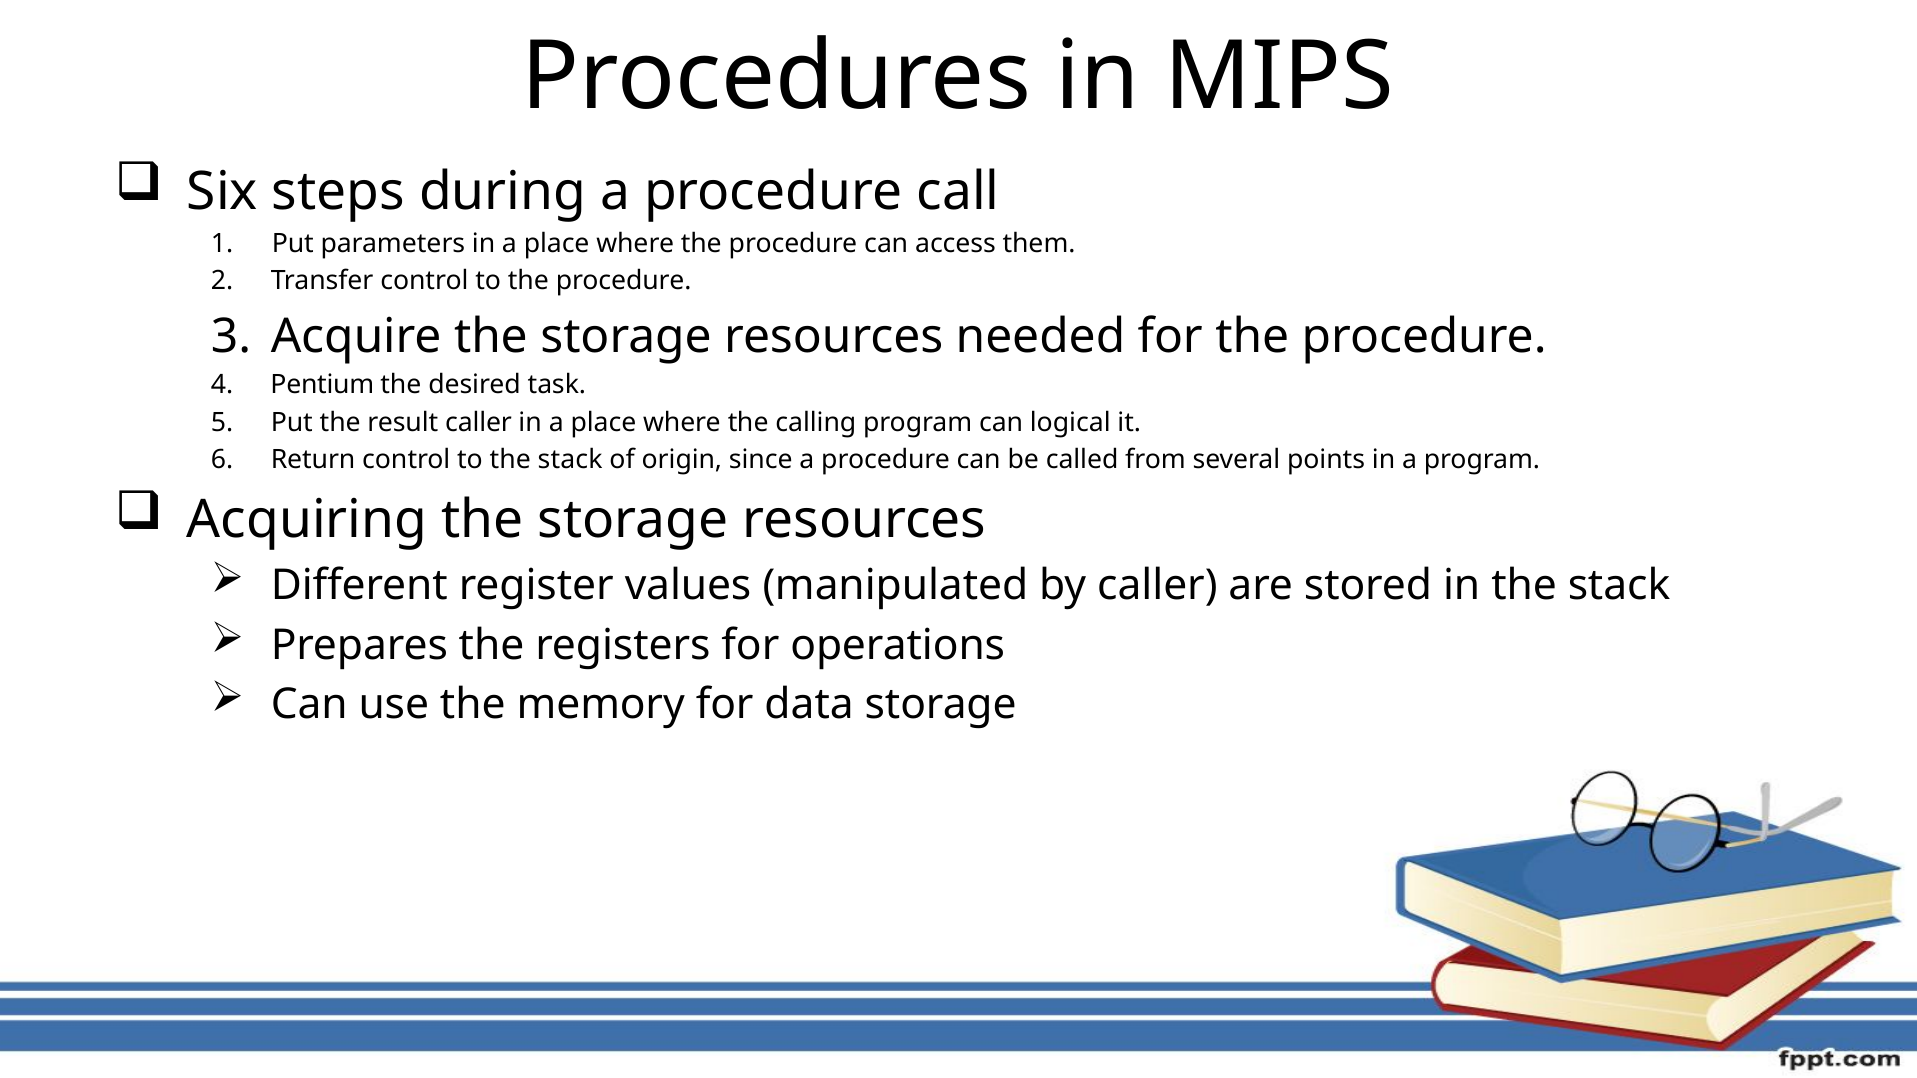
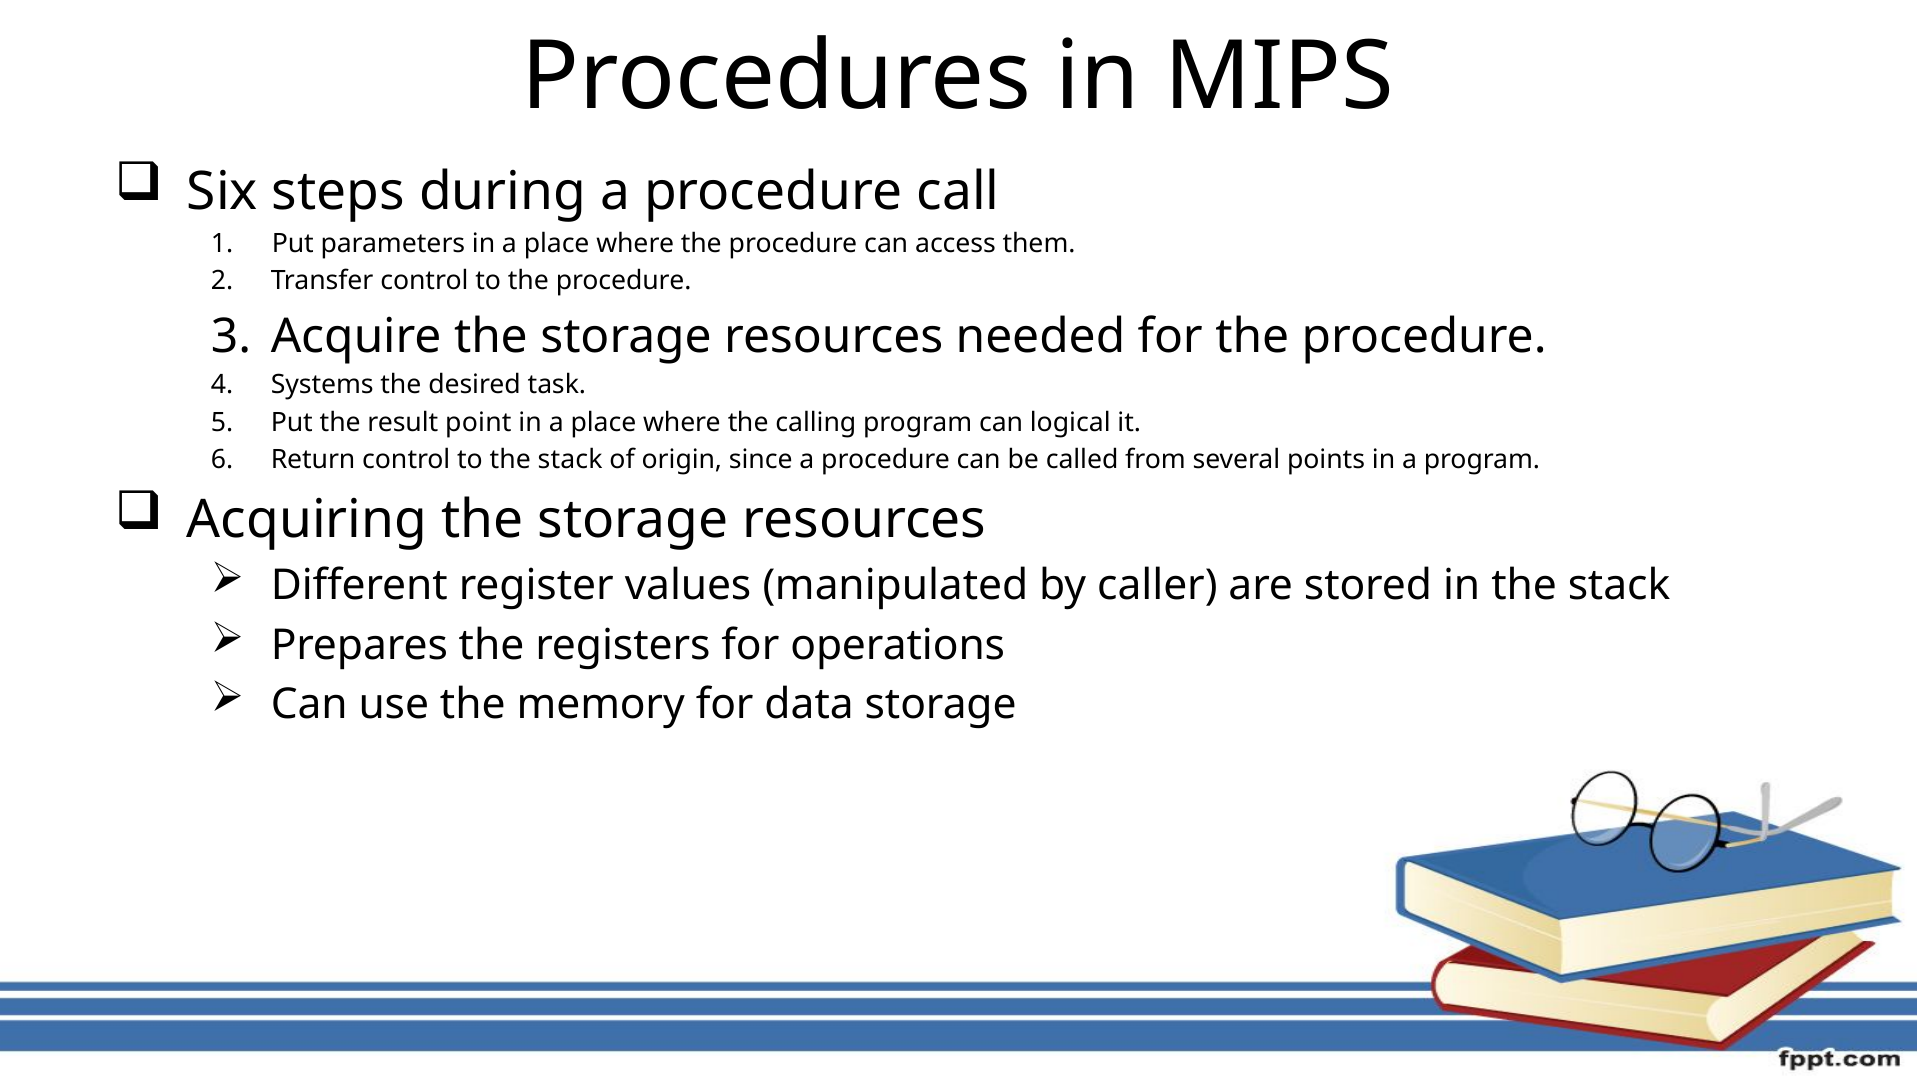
Pentium: Pentium -> Systems (322, 385)
result caller: caller -> point (478, 423)
